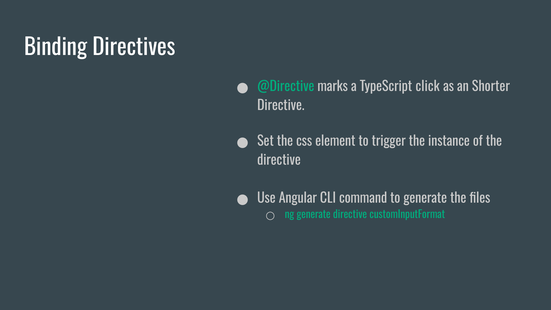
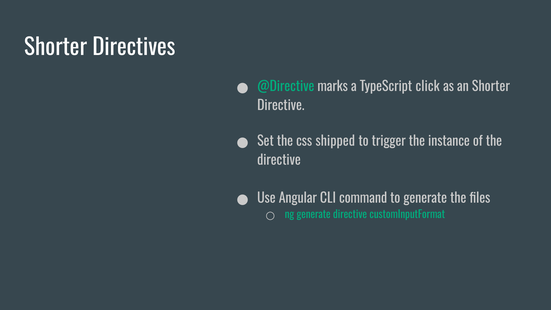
Binding: Binding -> Shorter (56, 48)
element: element -> shipped (335, 141)
